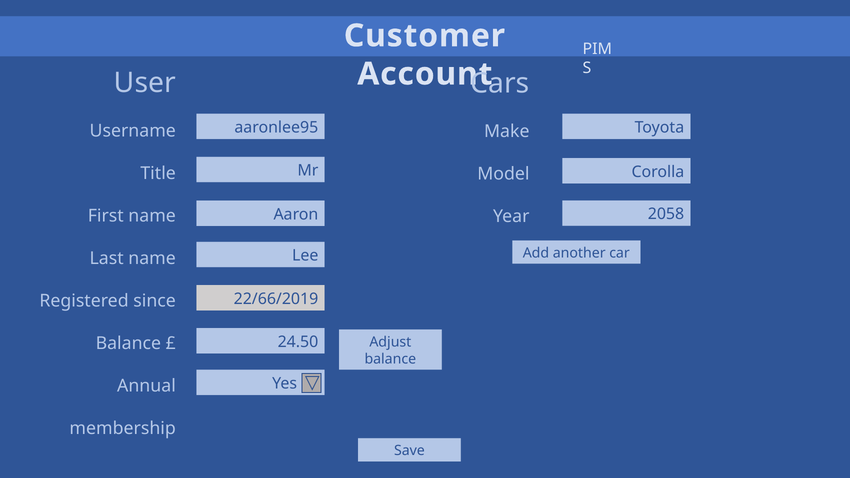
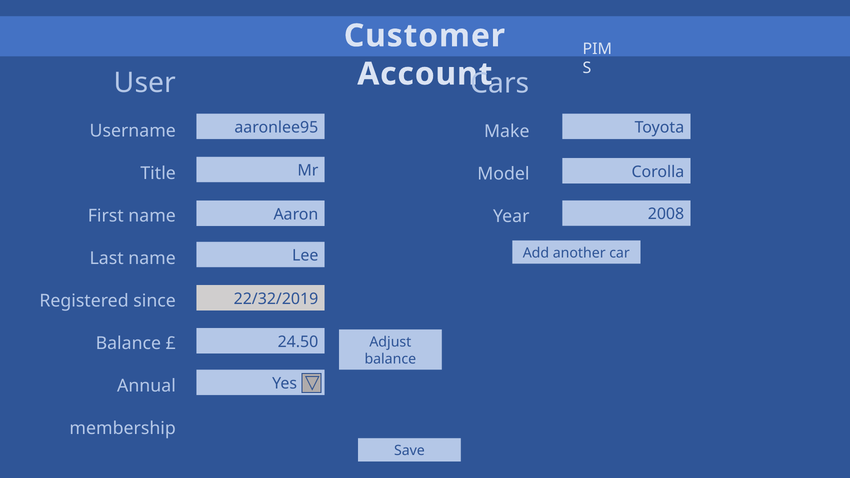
2058: 2058 -> 2008 (666, 214)
22/66/2019: 22/66/2019 -> 22/32/2019 (276, 299)
